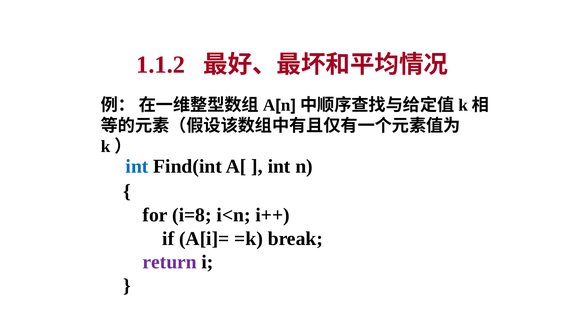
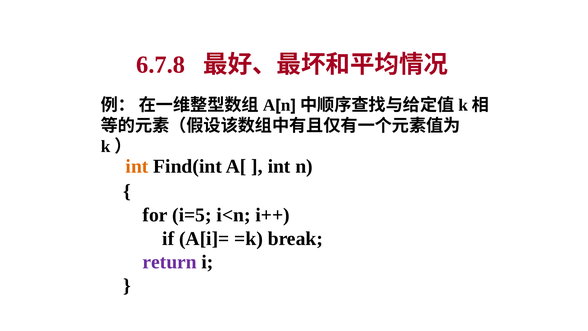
1.1.2: 1.1.2 -> 6.7.8 (161, 65)
int colour: blue -> orange (137, 166)
i=8: i=8 -> i=5 (192, 215)
